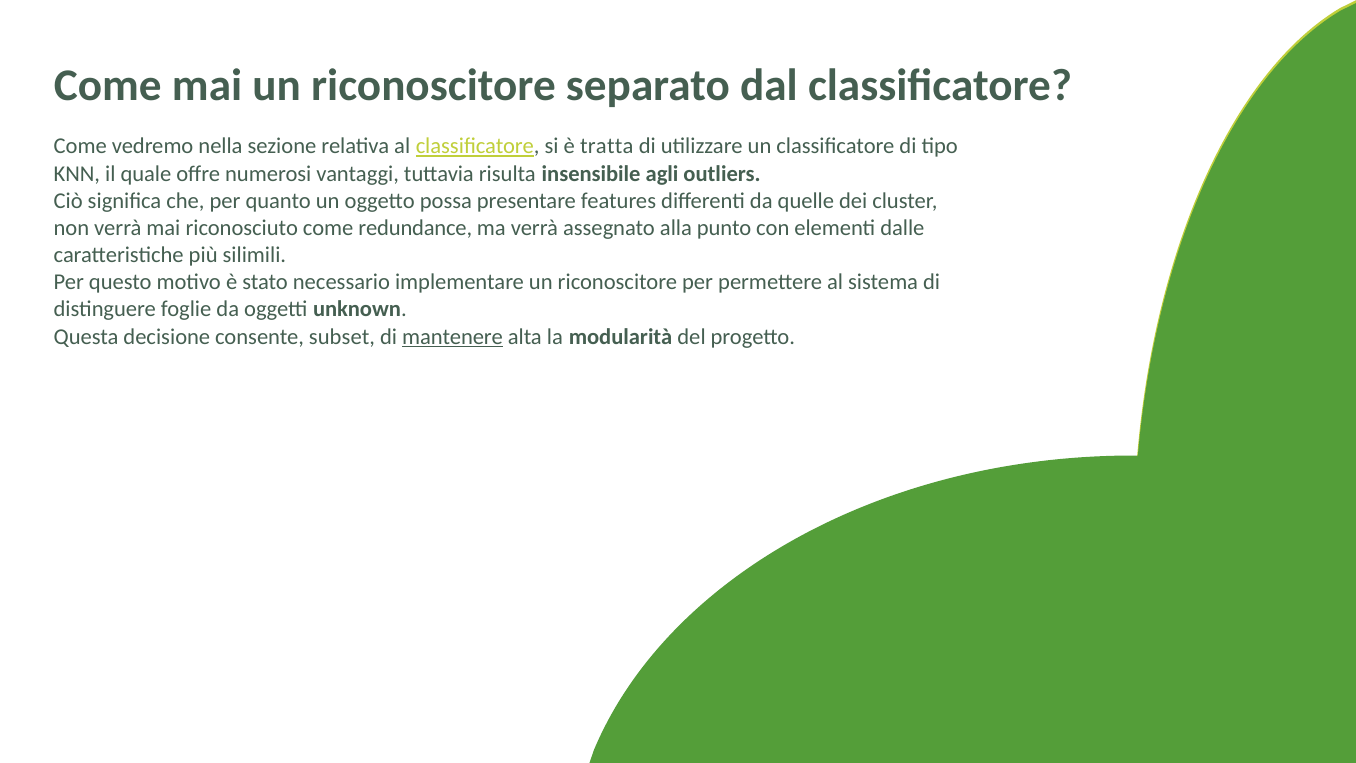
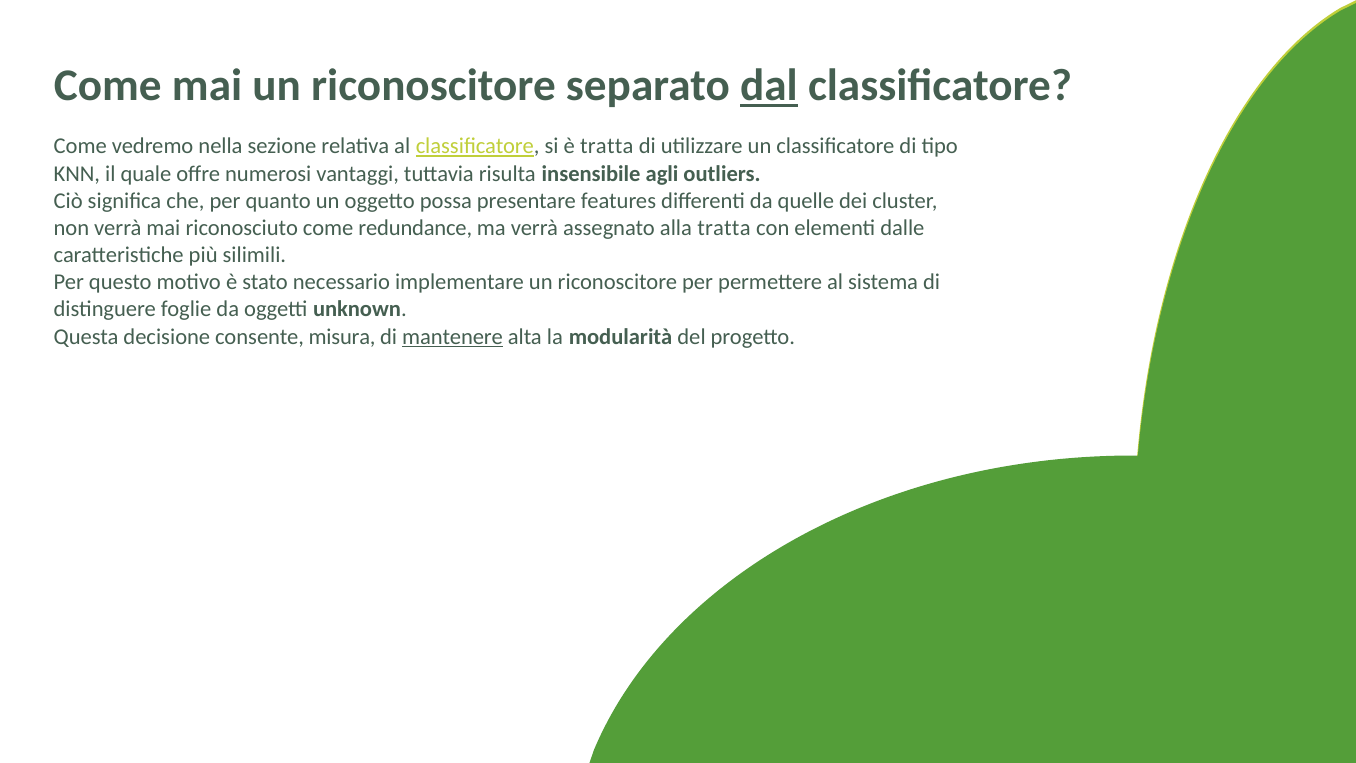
dal underline: none -> present (769, 86)
alla punto: punto -> tratta (724, 228)
subset: subset -> misura (342, 336)
